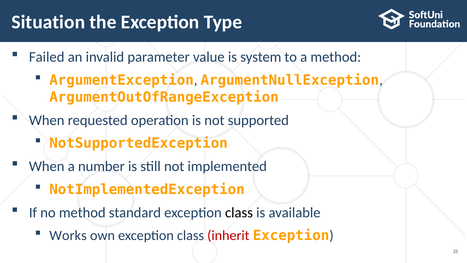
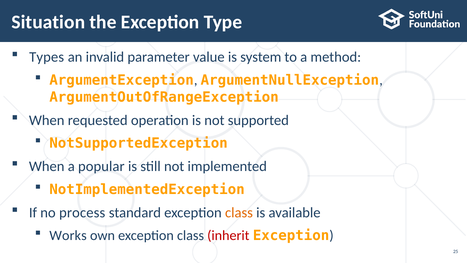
Failed: Failed -> Types (47, 57)
number: number -> popular (101, 166)
no method: method -> process (82, 212)
class colour: black -> orange (239, 212)
